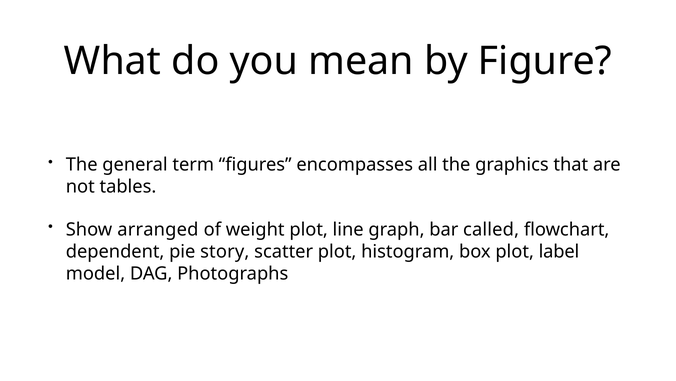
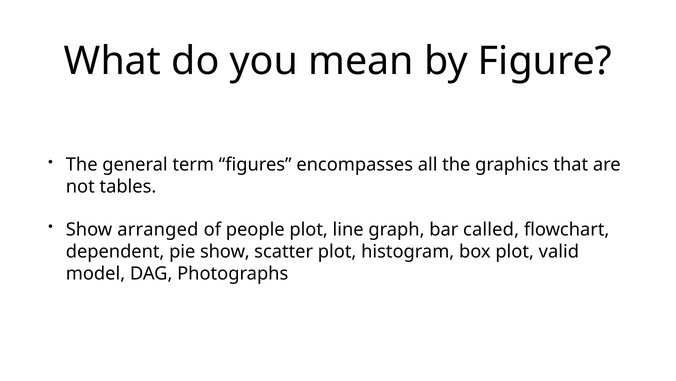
weight: weight -> people (255, 229)
pie story: story -> show (225, 251)
label: label -> valid (559, 251)
